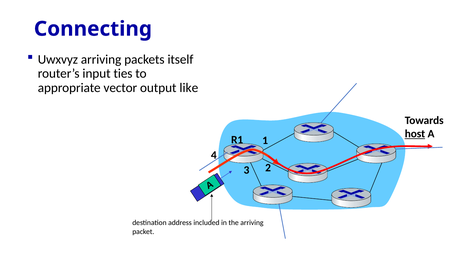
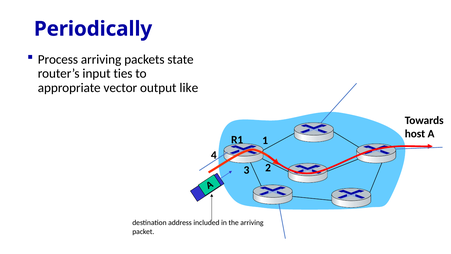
Connecting: Connecting -> Periodically (93, 29)
Uwxvyz: Uwxvyz -> Process (58, 59)
itself: itself -> state (180, 59)
host underline: present -> none (415, 134)
